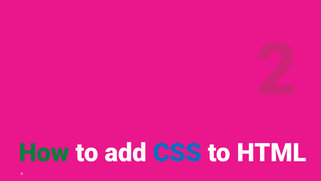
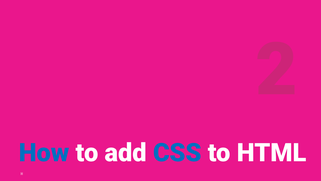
How colour: green -> blue (44, 153)
